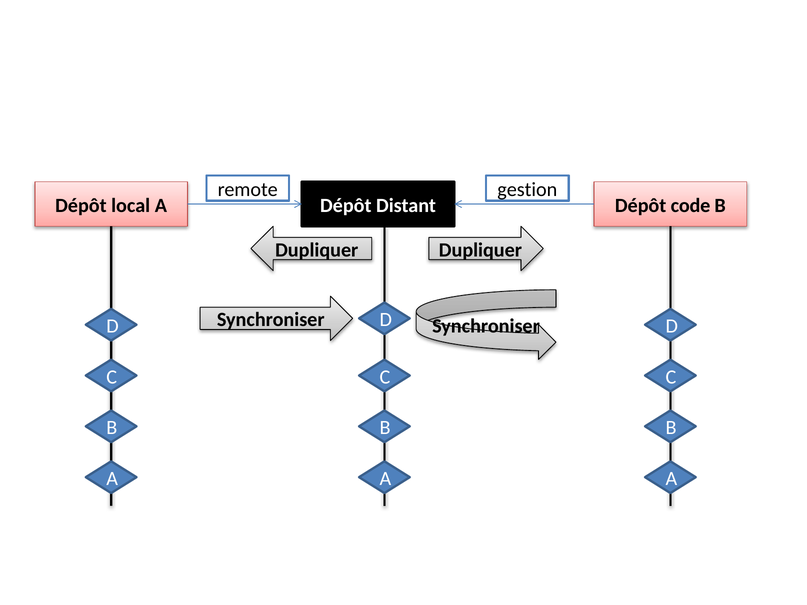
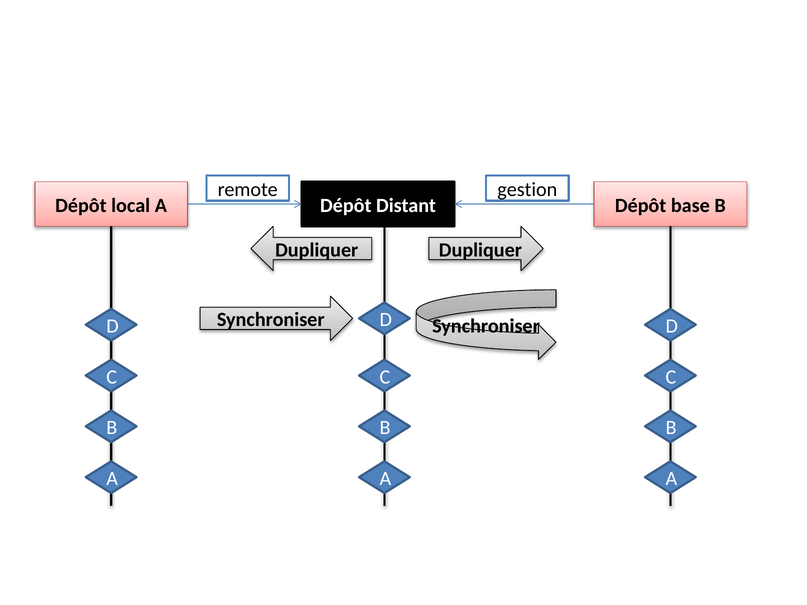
code: code -> base (690, 206)
